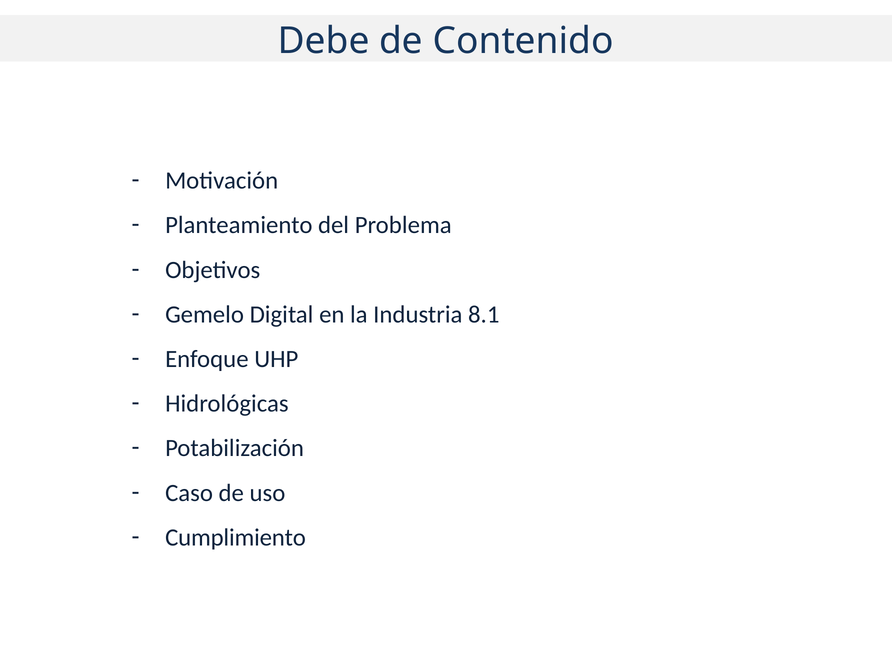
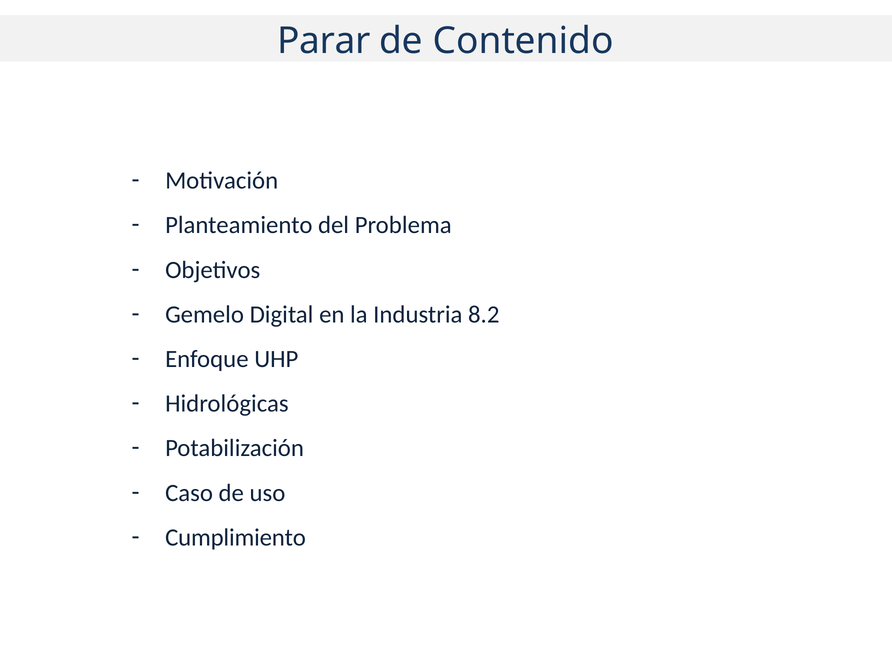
Debe: Debe -> Parar (324, 41)
8.1: 8.1 -> 8.2 (484, 314)
